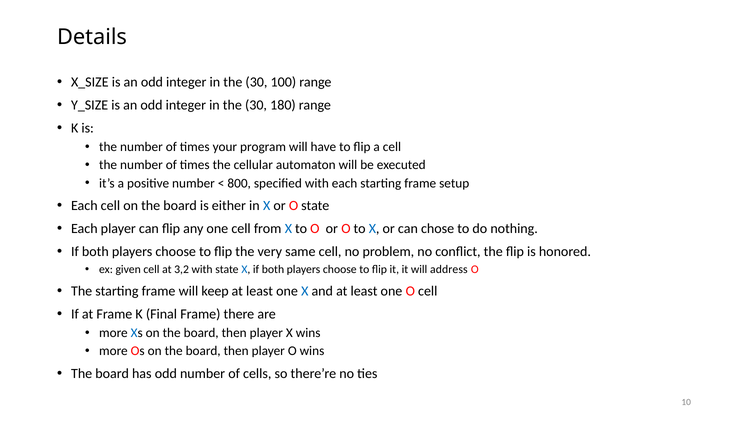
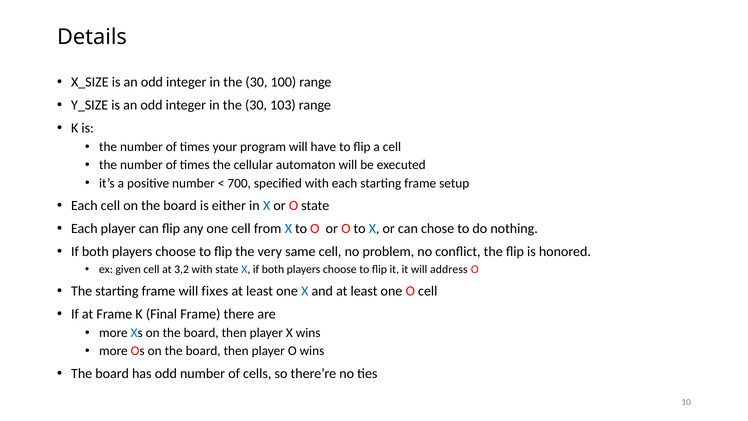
180: 180 -> 103 (283, 105)
800: 800 -> 700 (239, 183)
keep: keep -> fixes (215, 291)
